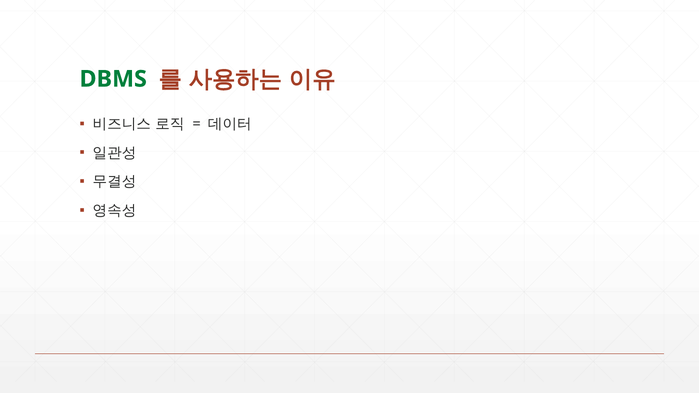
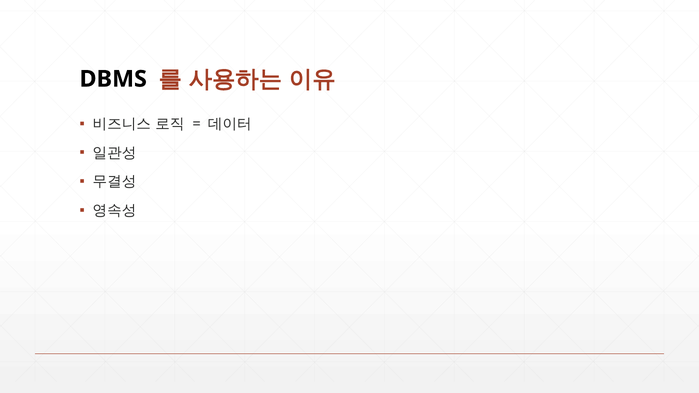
DBMS colour: green -> black (113, 79)
